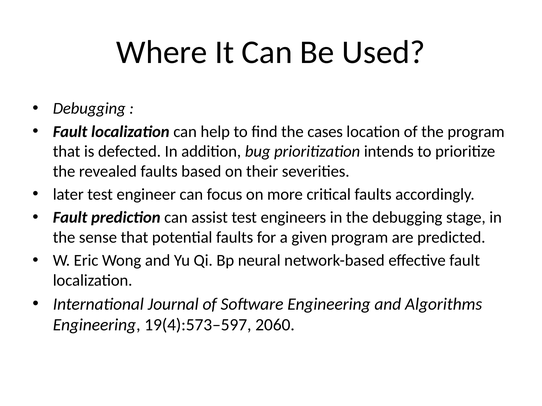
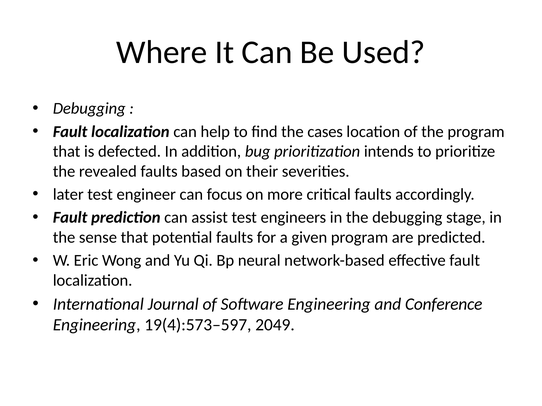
Algorithms: Algorithms -> Conference (444, 304)
2060: 2060 -> 2049 (275, 325)
